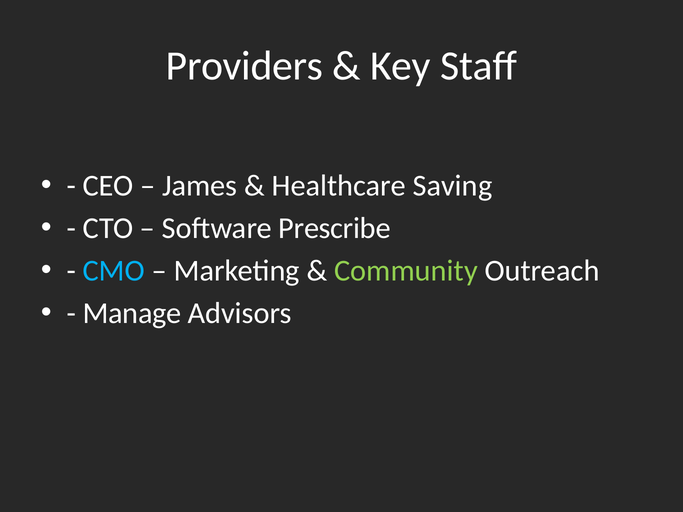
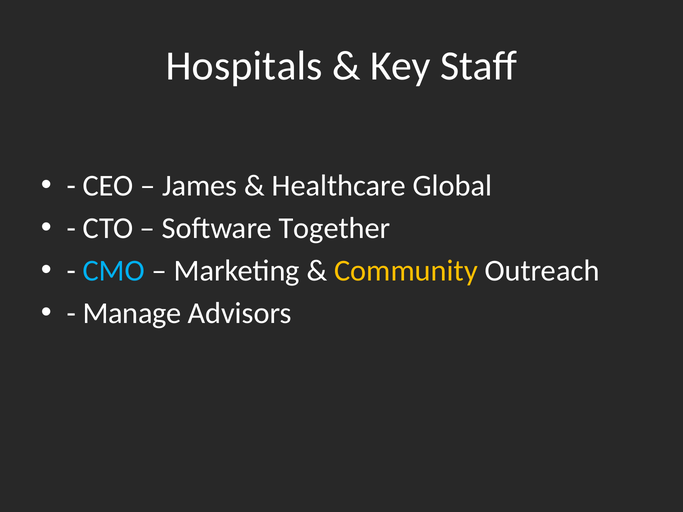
Providers: Providers -> Hospitals (244, 66)
Saving: Saving -> Global (452, 186)
Prescribe: Prescribe -> Together (334, 228)
Community colour: light green -> yellow (406, 271)
